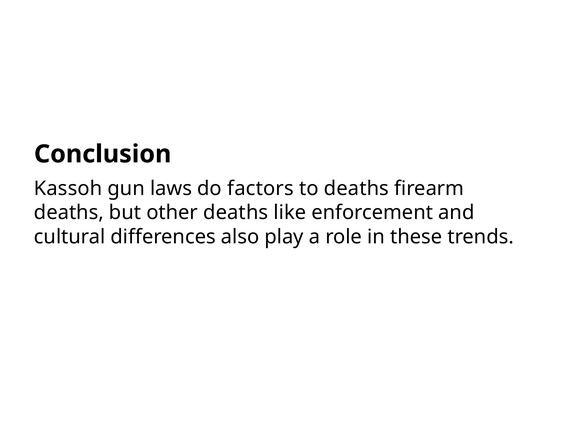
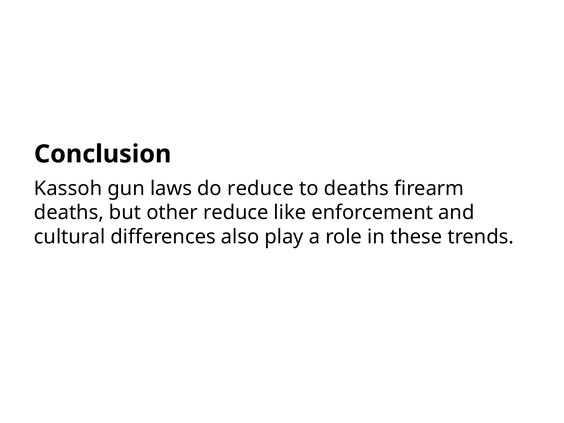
do factors: factors -> reduce (260, 188)
other deaths: deaths -> reduce (236, 213)
